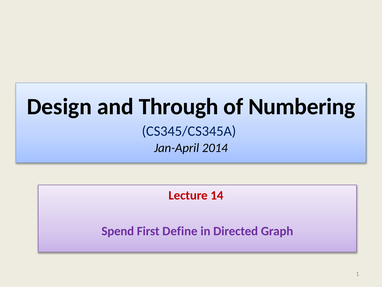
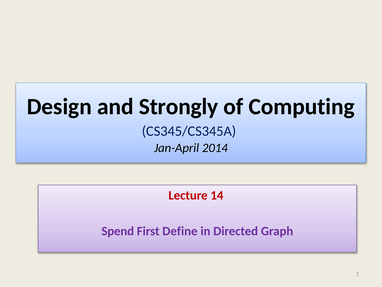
Through: Through -> Strongly (179, 106)
Numbering: Numbering -> Computing (302, 106)
